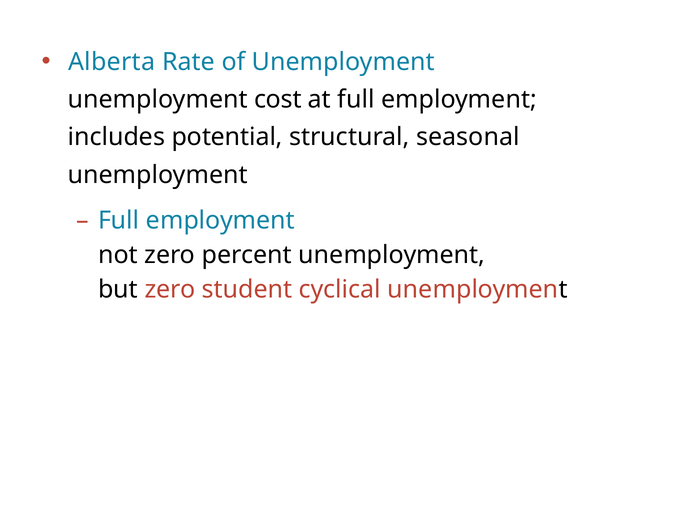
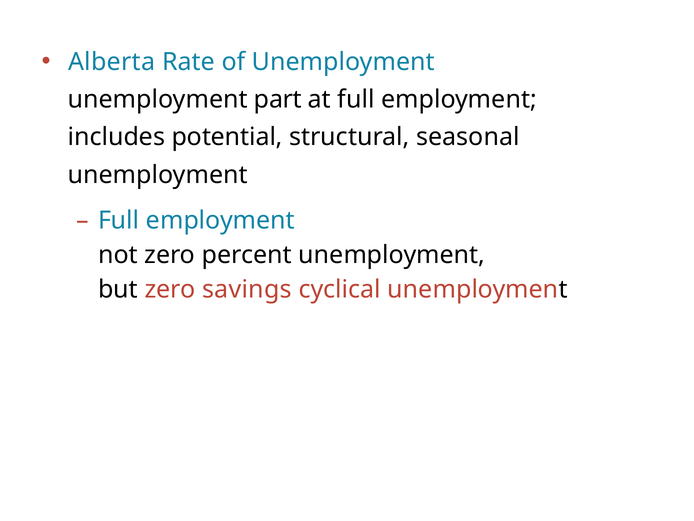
cost: cost -> part (278, 100)
student: student -> savings (247, 289)
